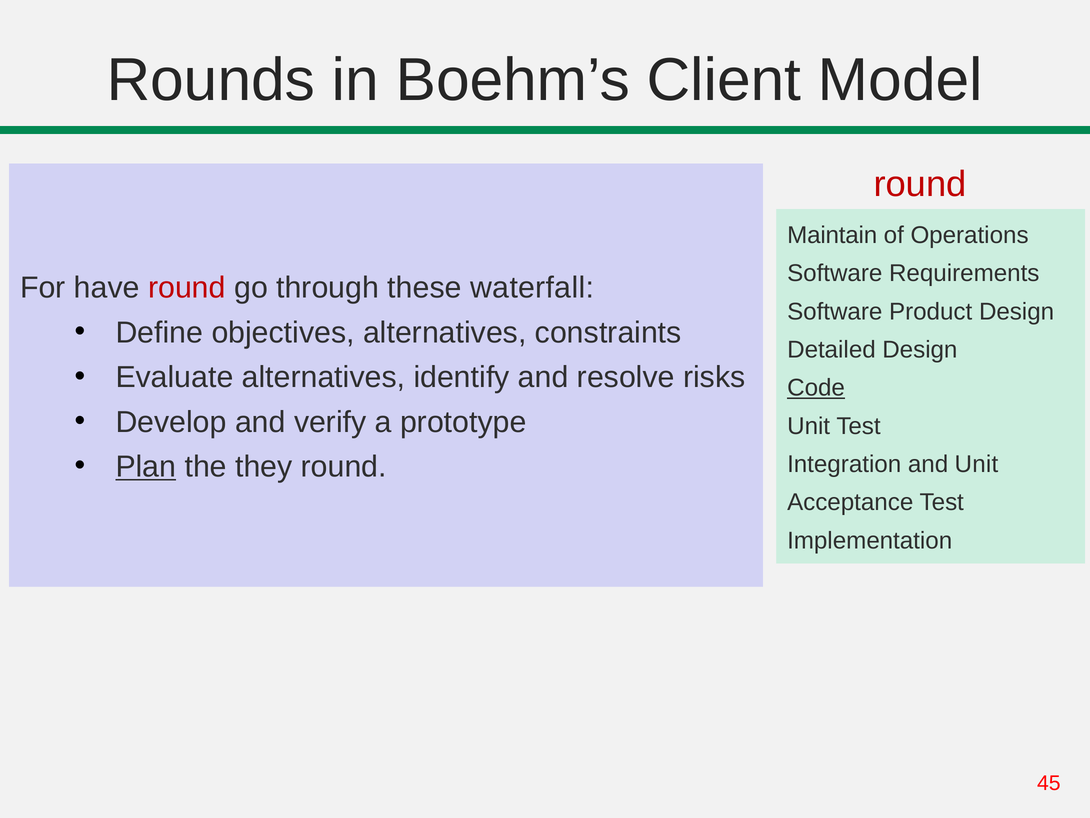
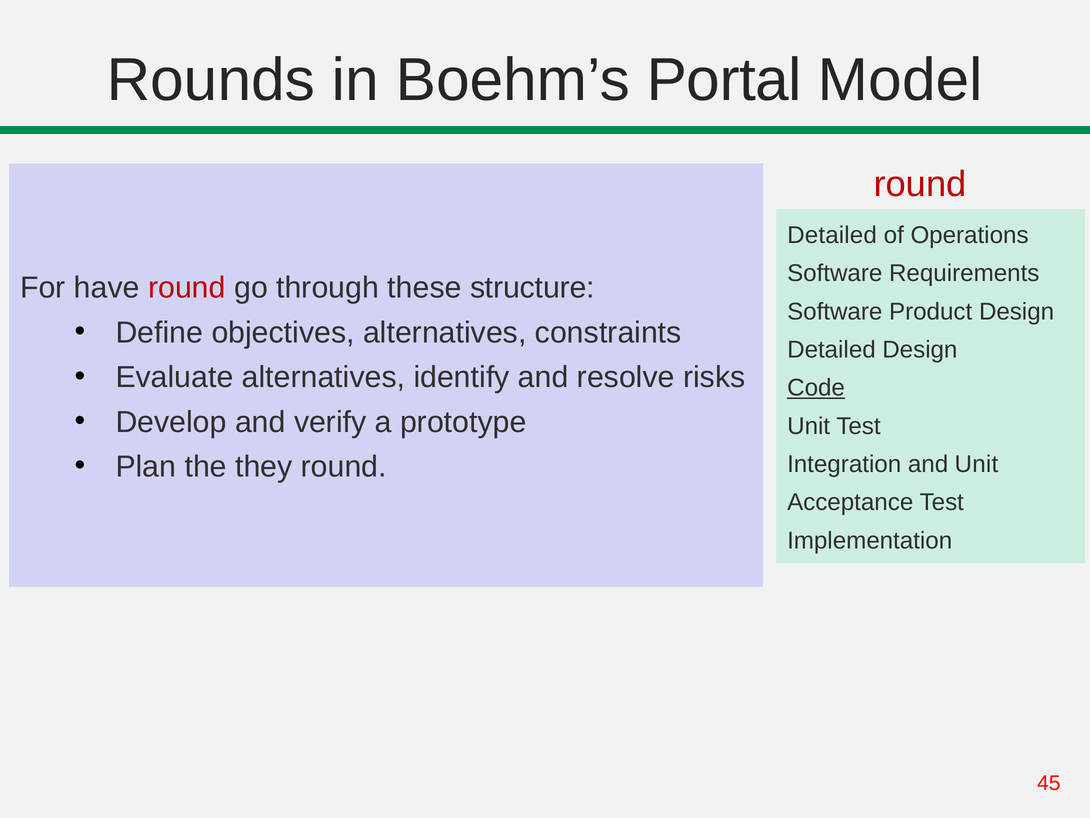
Client: Client -> Portal (724, 80)
Maintain: Maintain -> Detailed (832, 235)
waterfall: waterfall -> structure (532, 288)
Plan underline: present -> none (146, 466)
